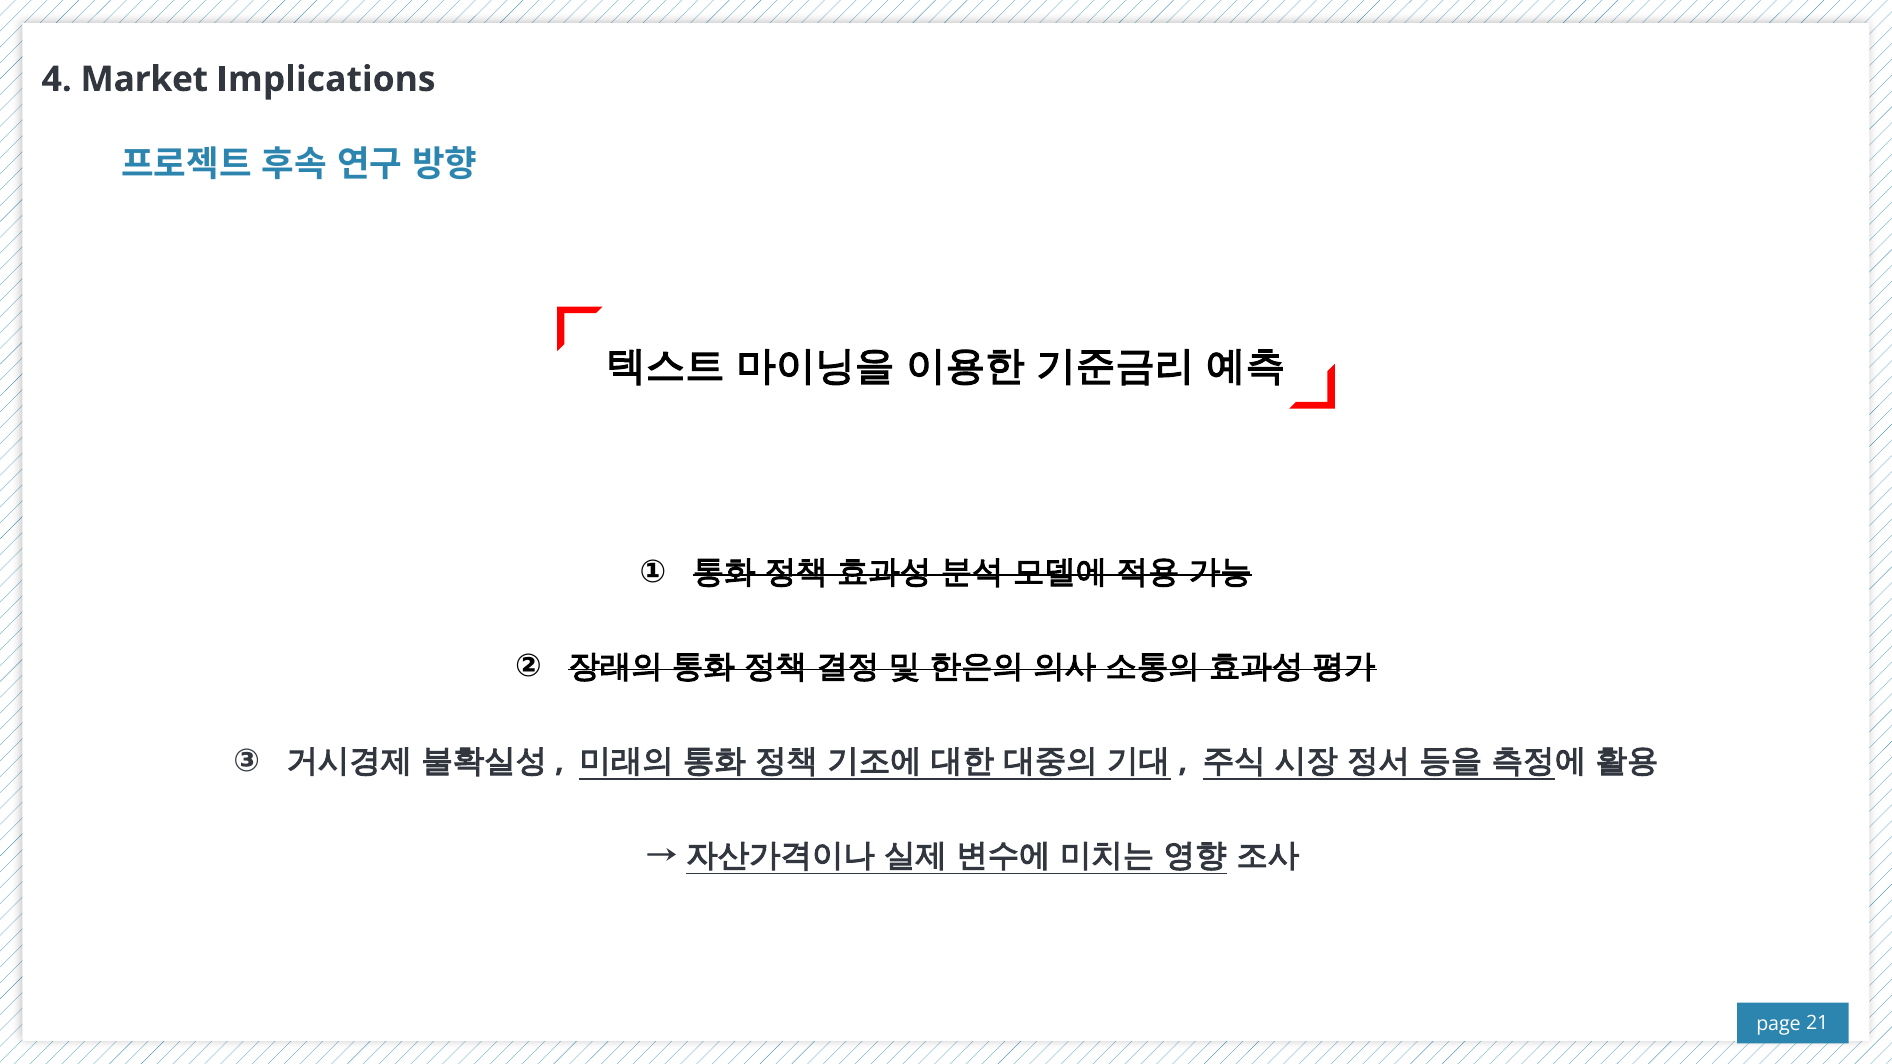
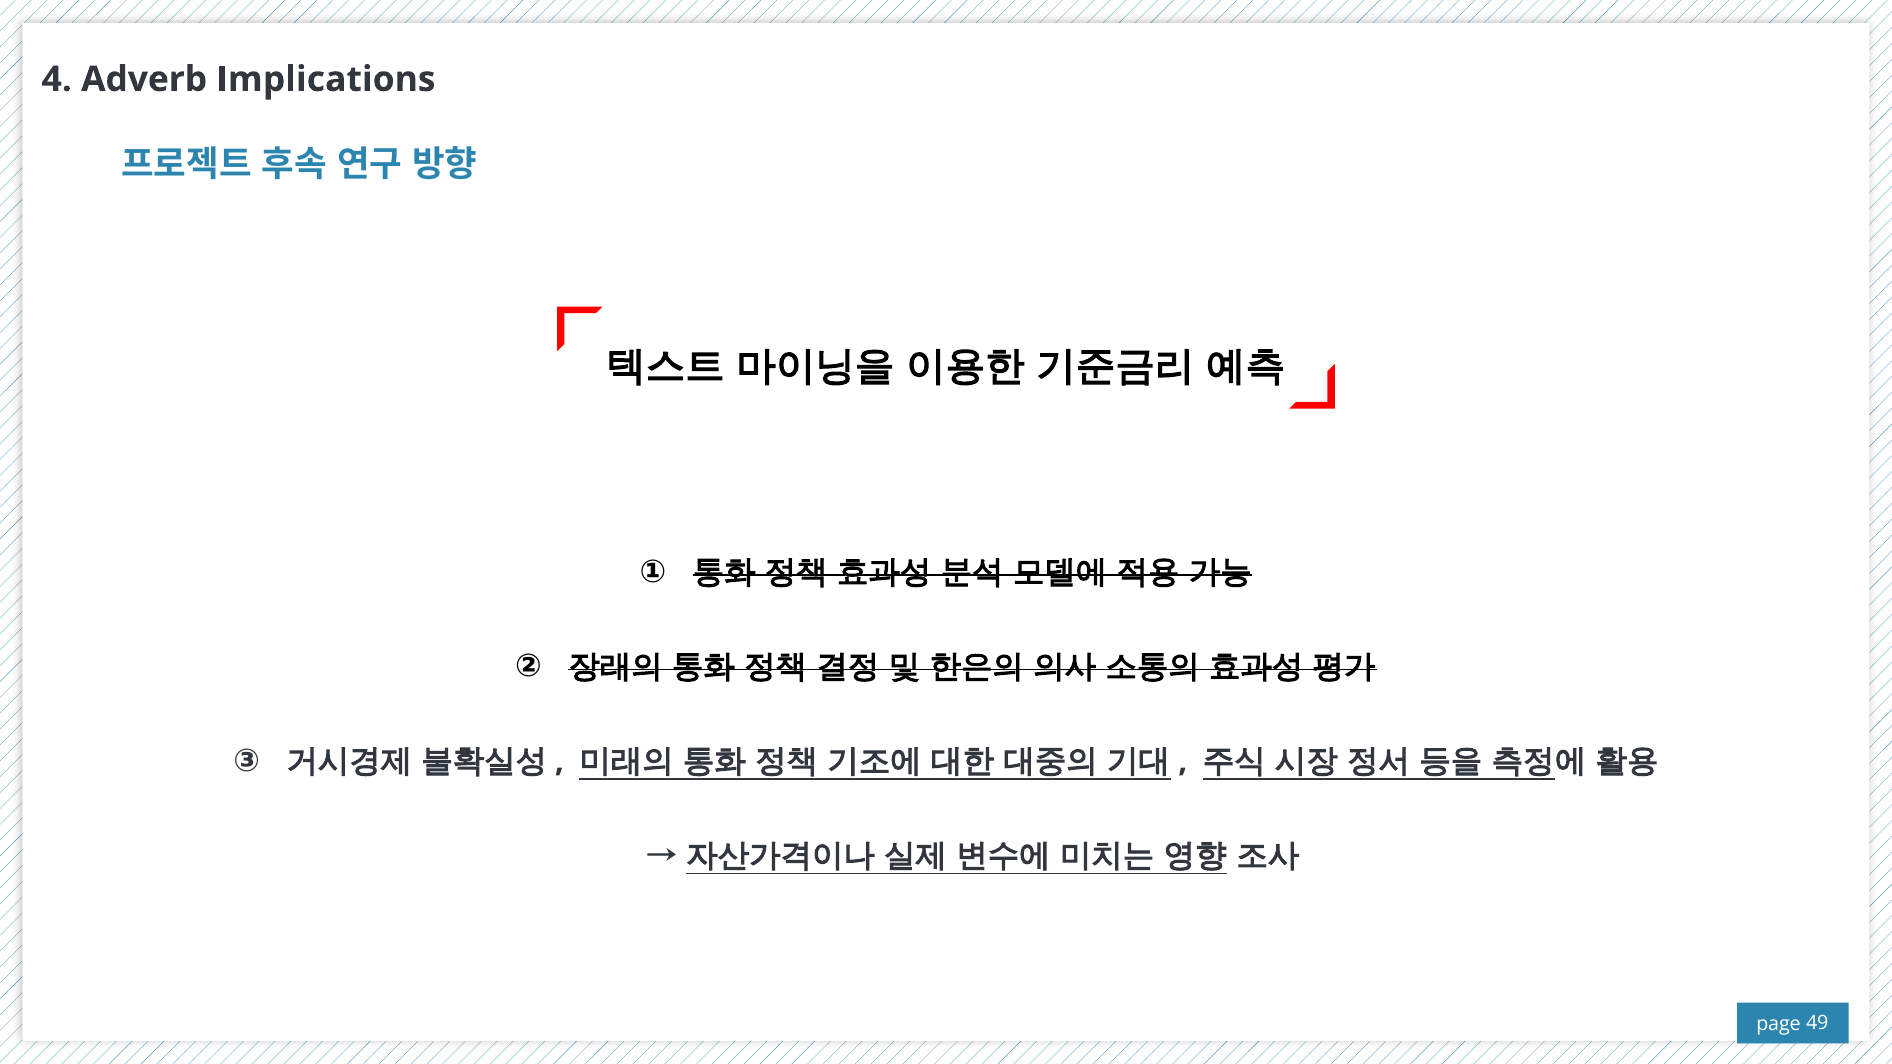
Market: Market -> Adverb (144, 79)
21: 21 -> 49 (1817, 1023)
